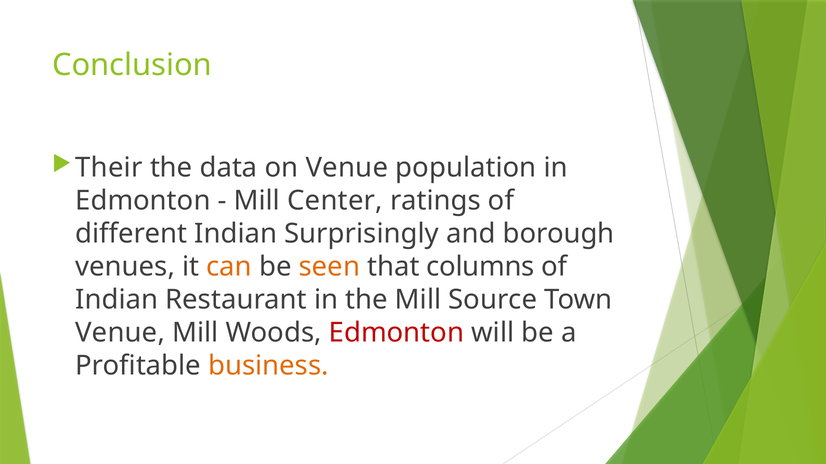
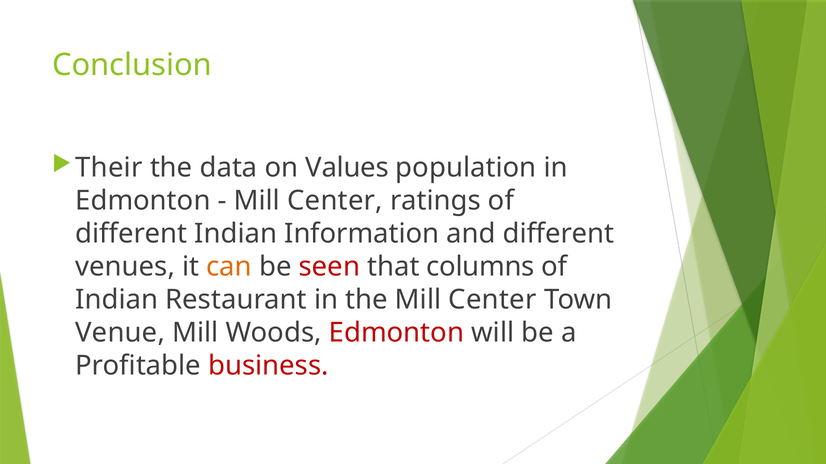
on Venue: Venue -> Values (347, 168)
Surprisingly: Surprisingly -> Information (362, 234)
and borough: borough -> different (559, 234)
seen colour: orange -> red (329, 267)
the Mill Source: Source -> Center (493, 300)
business colour: orange -> red (268, 366)
